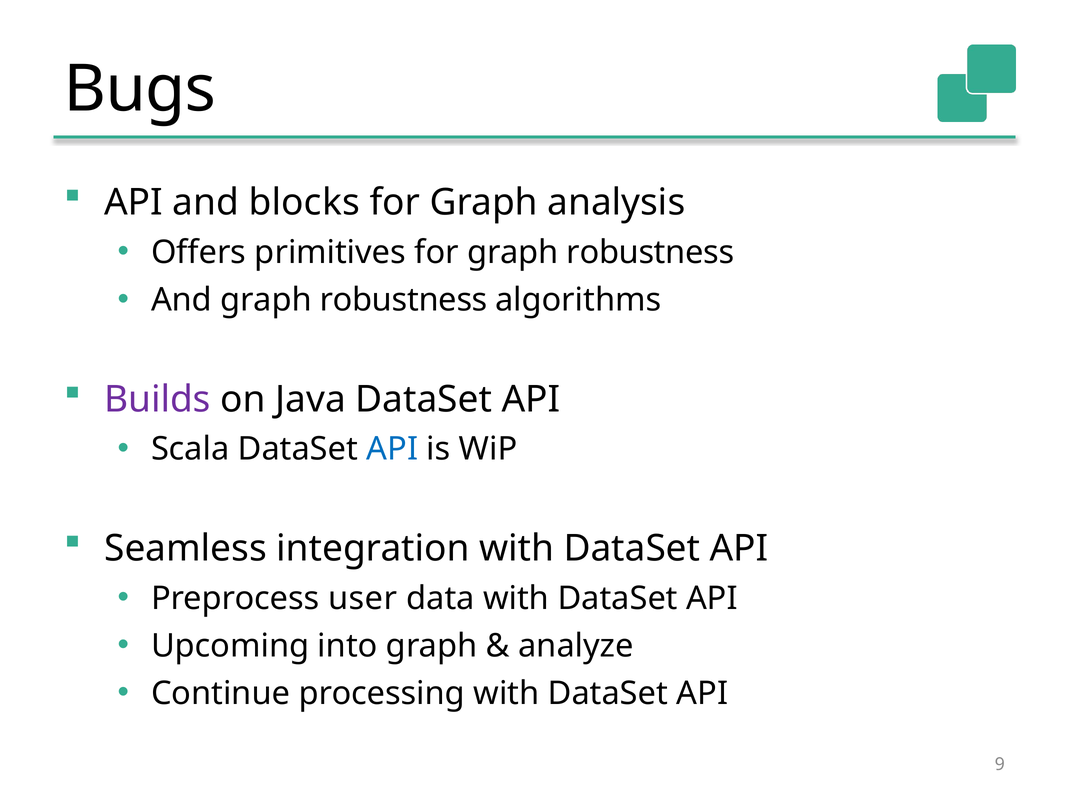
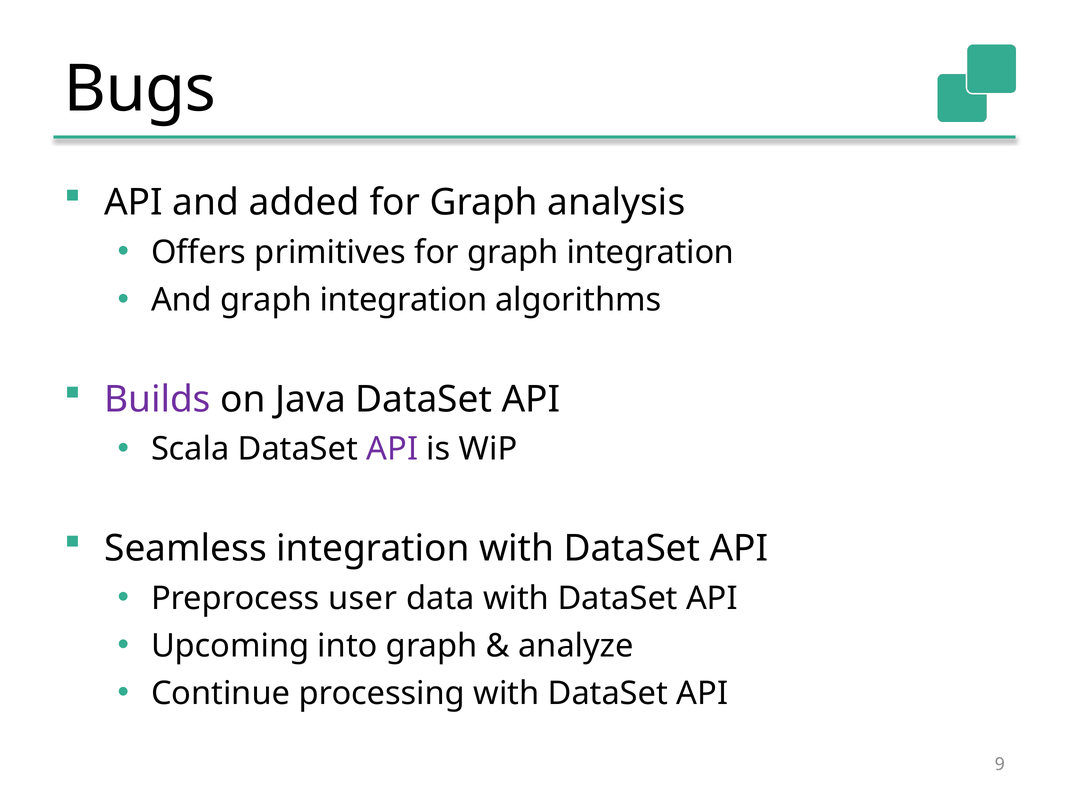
blocks: blocks -> added (304, 203)
for graph robustness: robustness -> integration (650, 252)
And graph robustness: robustness -> integration (404, 300)
API colour: blue -> purple (392, 449)
